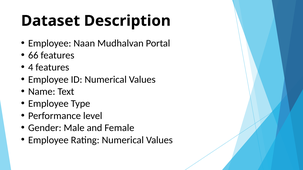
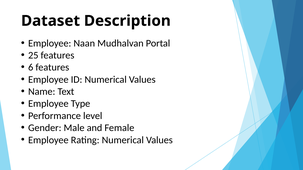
66: 66 -> 25 (33, 55)
4: 4 -> 6 (31, 68)
